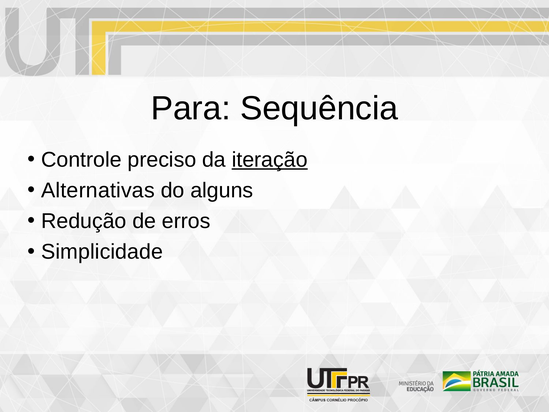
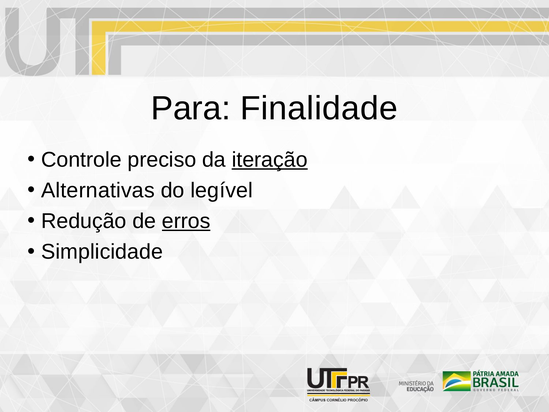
Sequência: Sequência -> Finalidade (319, 108)
alguns: alguns -> legível (222, 190)
erros underline: none -> present (186, 221)
